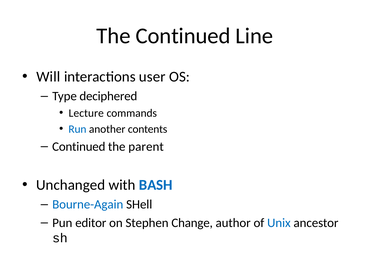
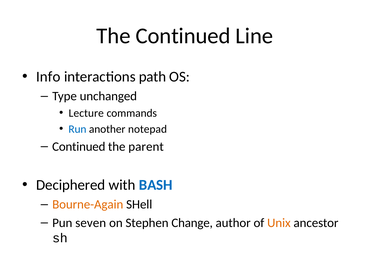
Will: Will -> Info (48, 77)
user: user -> path (152, 77)
deciphered: deciphered -> unchanged (108, 96)
contents: contents -> notepad (147, 129)
Unchanged: Unchanged -> Deciphered (71, 185)
Bourne-Again colour: blue -> orange (88, 204)
editor: editor -> seven (91, 222)
Unix colour: blue -> orange (279, 222)
